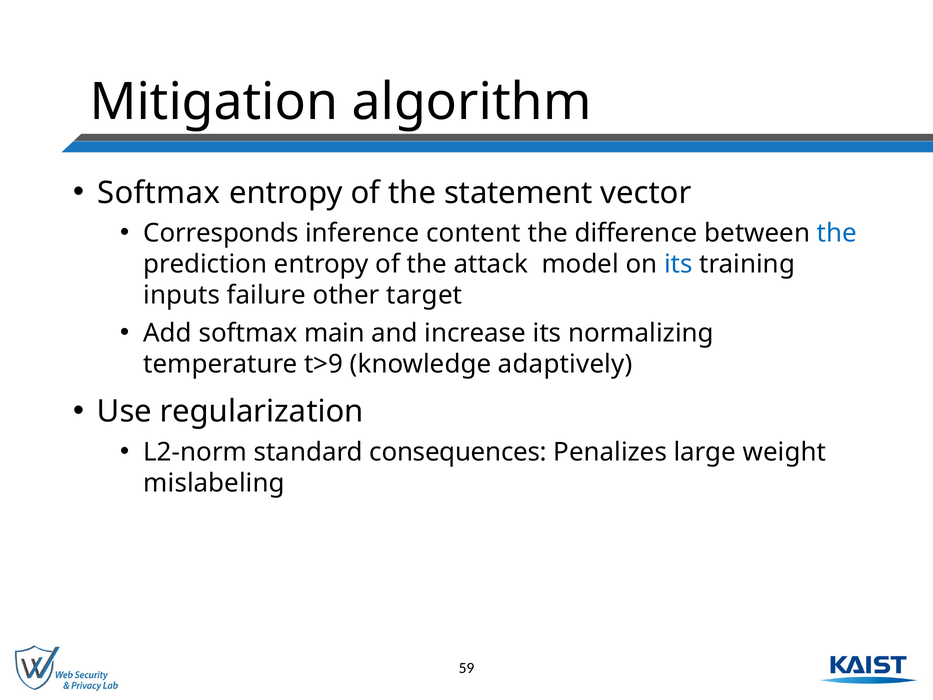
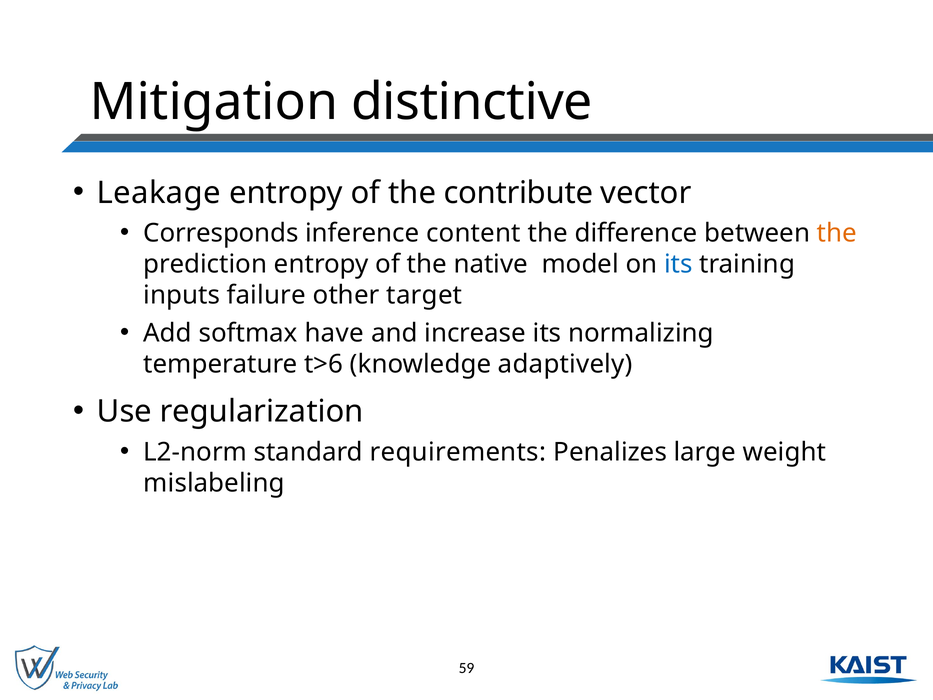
algorithm: algorithm -> distinctive (472, 102)
Softmax: Softmax -> Leakage (159, 193)
statement: statement -> contribute (518, 193)
the colour: blue -> orange (837, 233)
attack: attack -> native (491, 264)
main: main -> have (334, 333)
t>9: t>9 -> t>6 (324, 364)
consequences: consequences -> requirements (458, 452)
